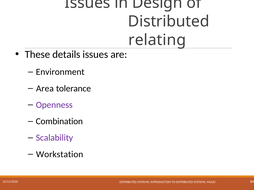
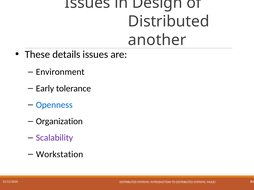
relating: relating -> another (157, 40)
Area: Area -> Early (45, 89)
Openness colour: purple -> blue (54, 105)
Combination: Combination -> Organization (59, 122)
